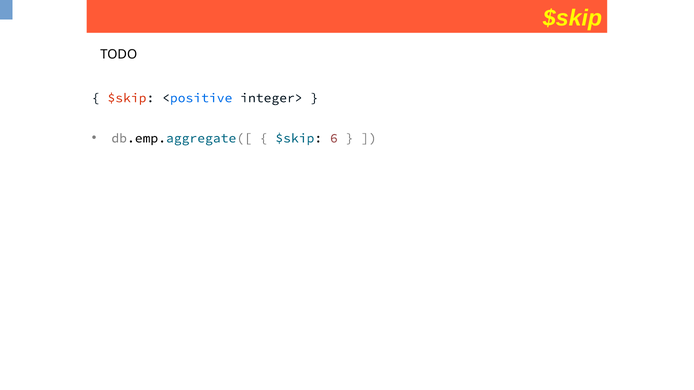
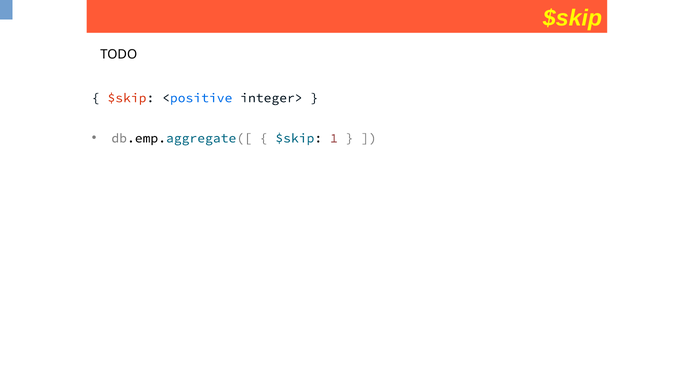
6: 6 -> 1 (334, 138)
